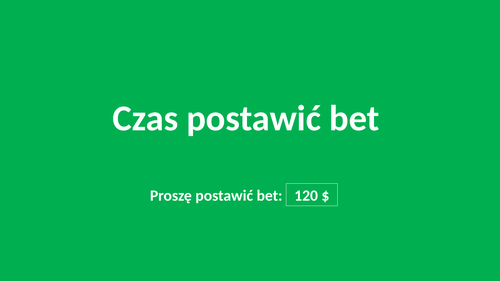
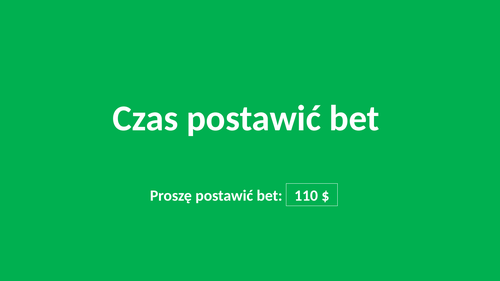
120: 120 -> 110 (306, 196)
